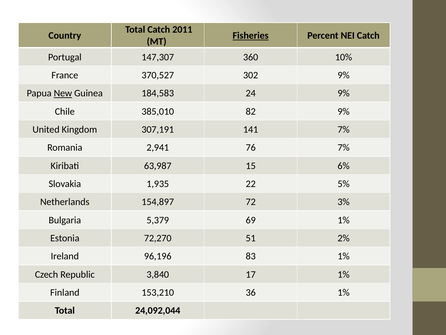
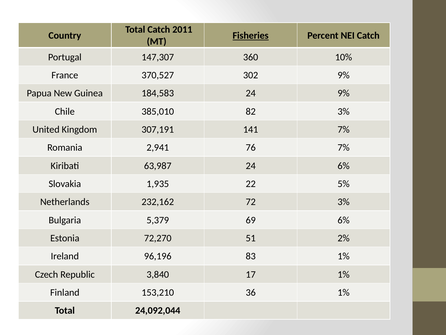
New underline: present -> none (63, 93)
82 9%: 9% -> 3% (344, 111)
63,987 15: 15 -> 24 (251, 166)
154,897: 154,897 -> 232,162 (158, 202)
69 1%: 1% -> 6% (344, 220)
